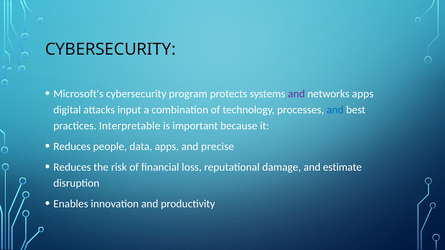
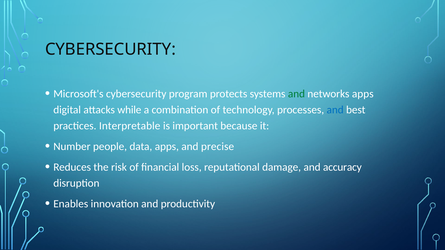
and colour: purple -> green (296, 94)
input: input -> while (129, 110)
Reduces: Reduces -> Number (72, 147)
estimate: estimate -> accuracy (342, 167)
